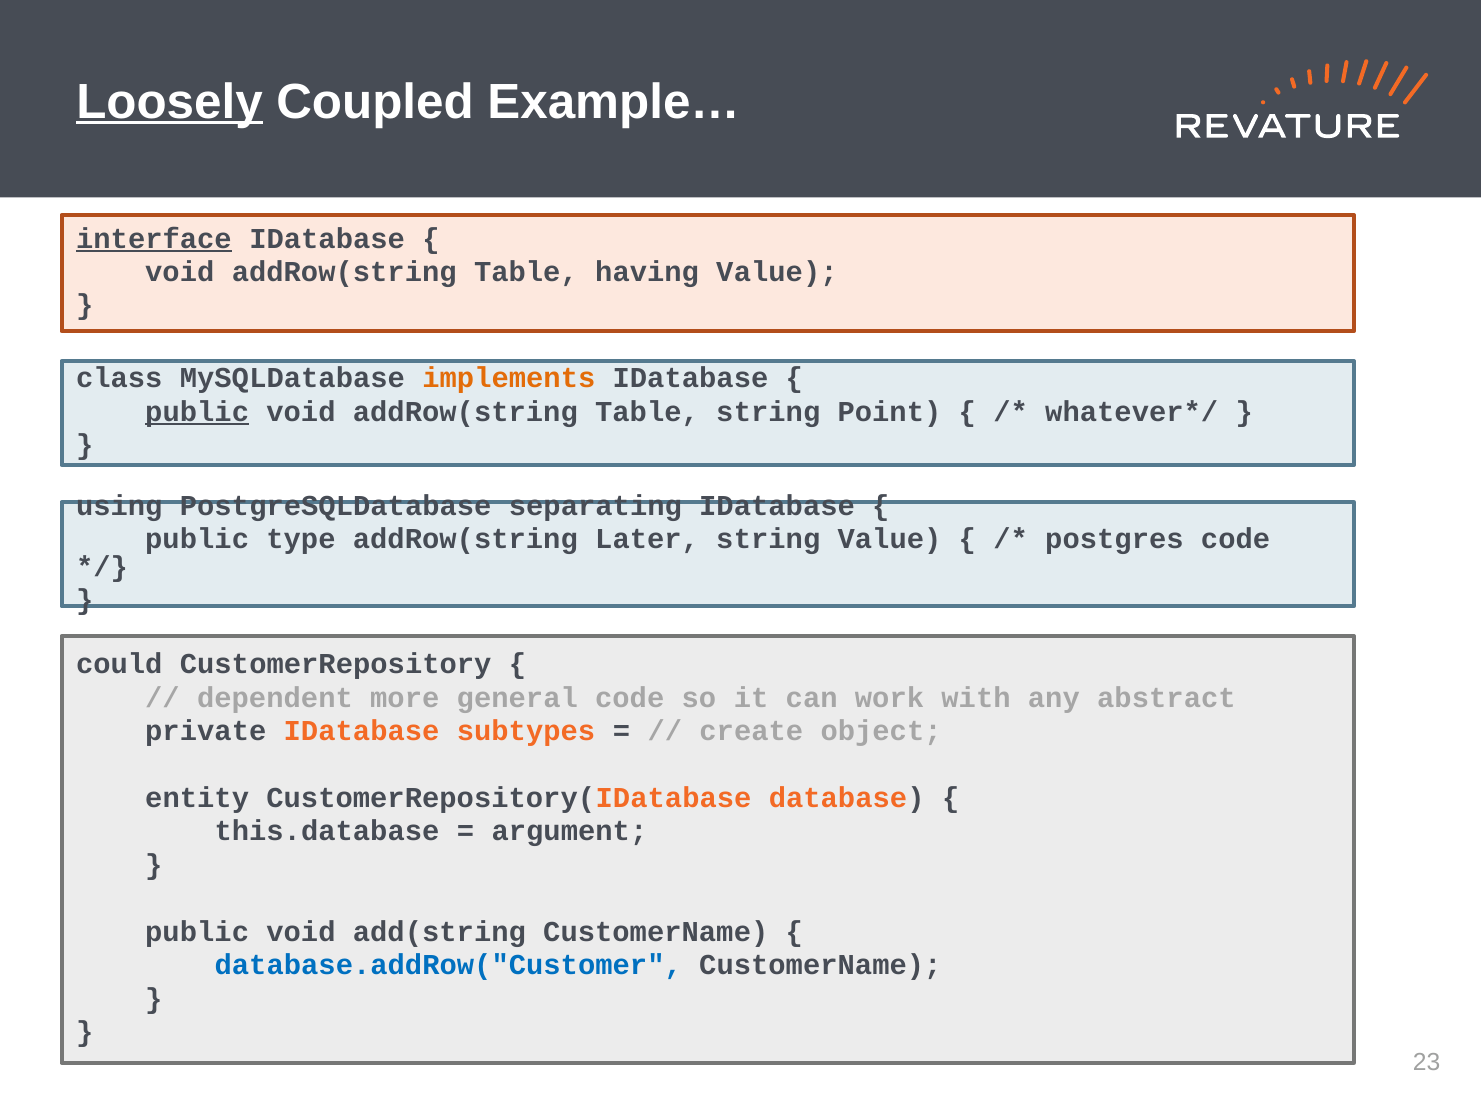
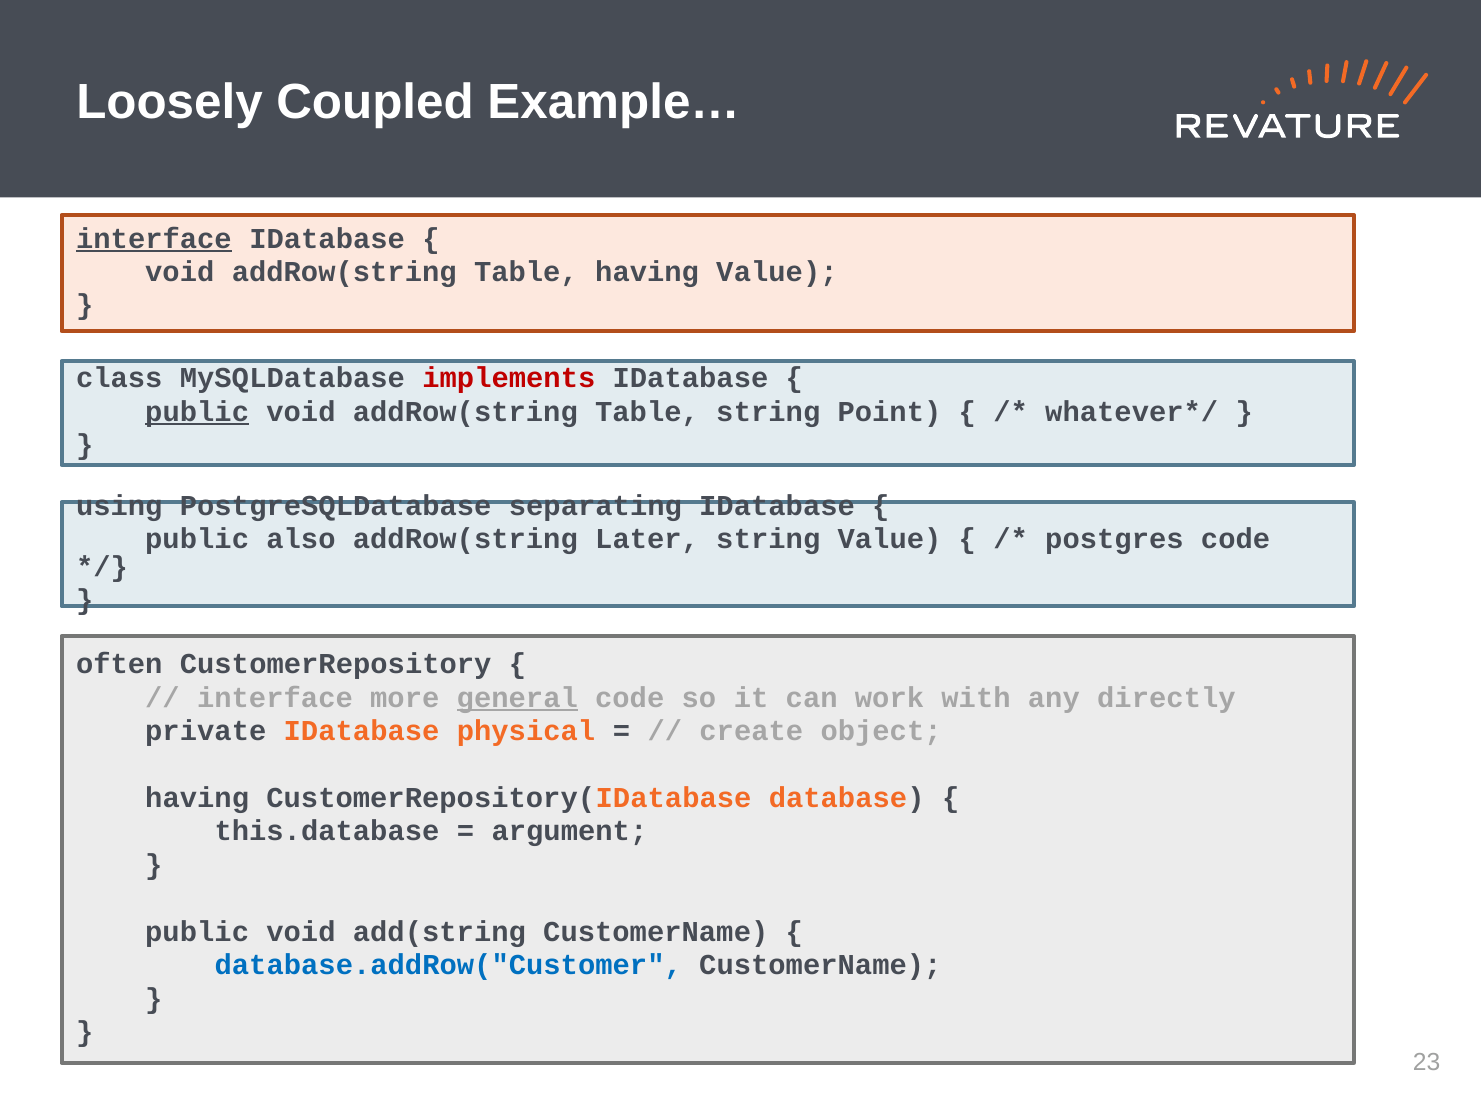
Loosely underline: present -> none (170, 102)
implements colour: orange -> red (509, 378)
type: type -> also (301, 539)
could: could -> often (119, 664)
dependent: dependent -> interface (275, 698)
general underline: none -> present (517, 698)
abstract: abstract -> directly (1166, 698)
subtypes: subtypes -> physical (526, 731)
entity: entity -> having (197, 798)
